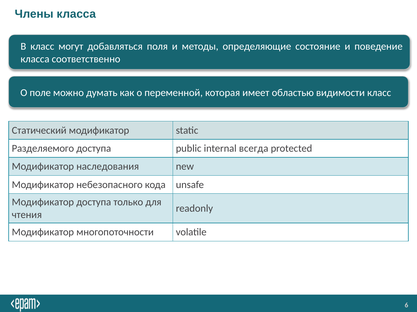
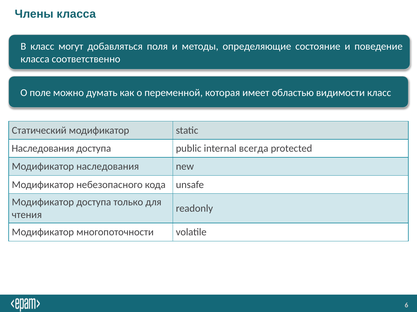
Разделяемого: Разделяемого -> Наследования (43, 149)
